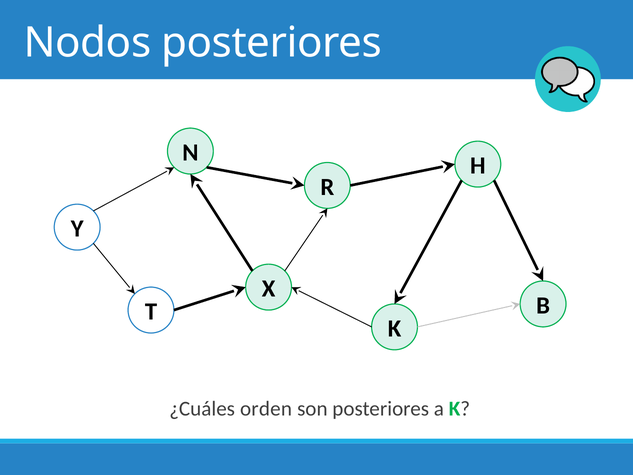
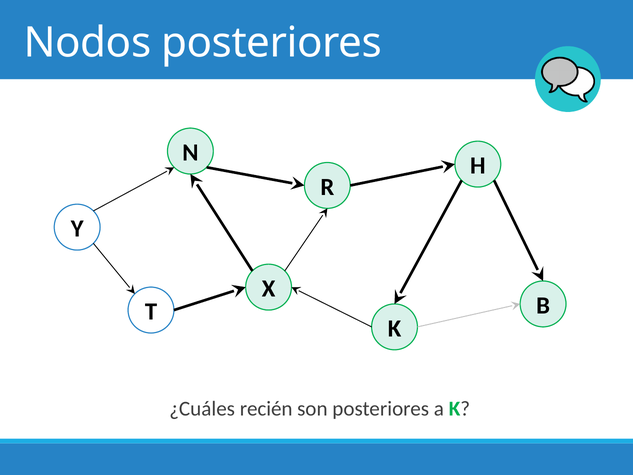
orden: orden -> recién (266, 409)
